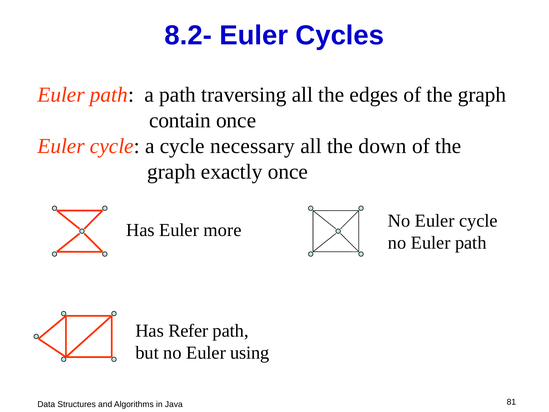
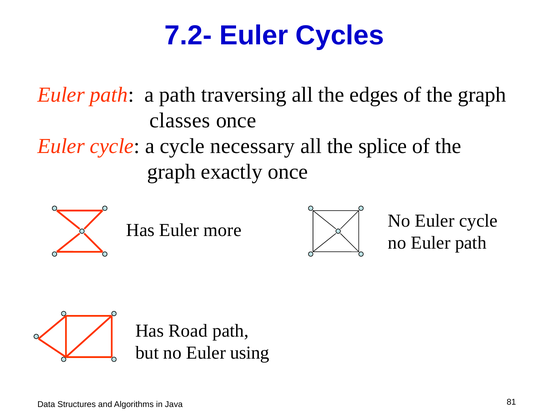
8.2-: 8.2- -> 7.2- (188, 35)
contain: contain -> classes (180, 120)
down: down -> splice (383, 146)
Refer: Refer -> Road (188, 331)
